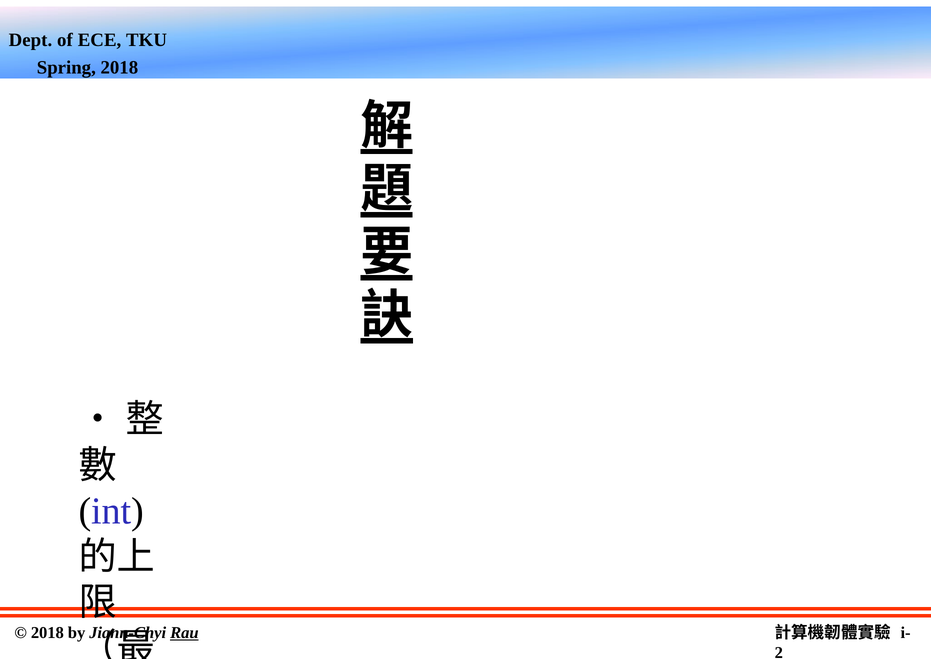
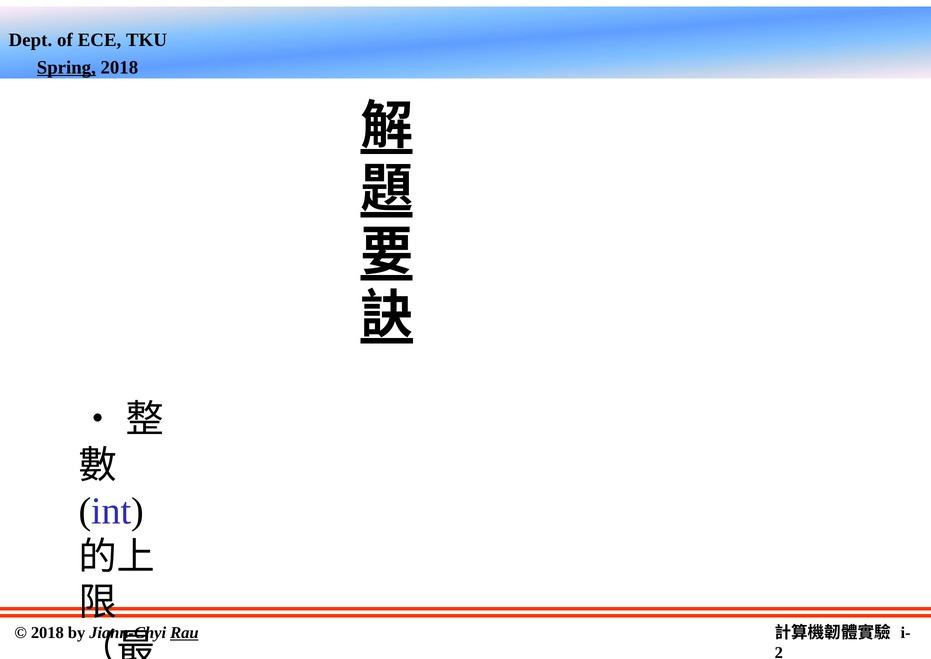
Spring underline: none -> present (66, 67)
